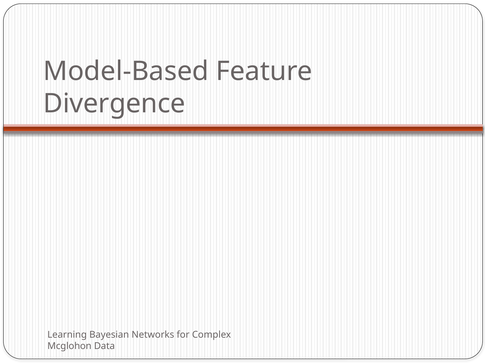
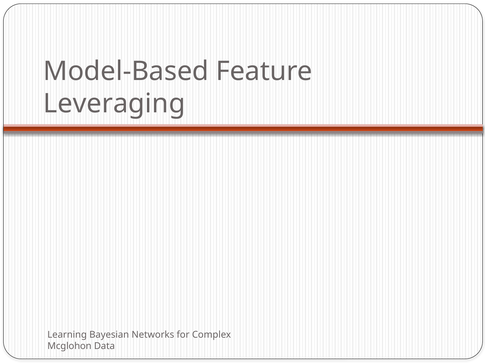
Divergence: Divergence -> Leveraging (114, 104)
